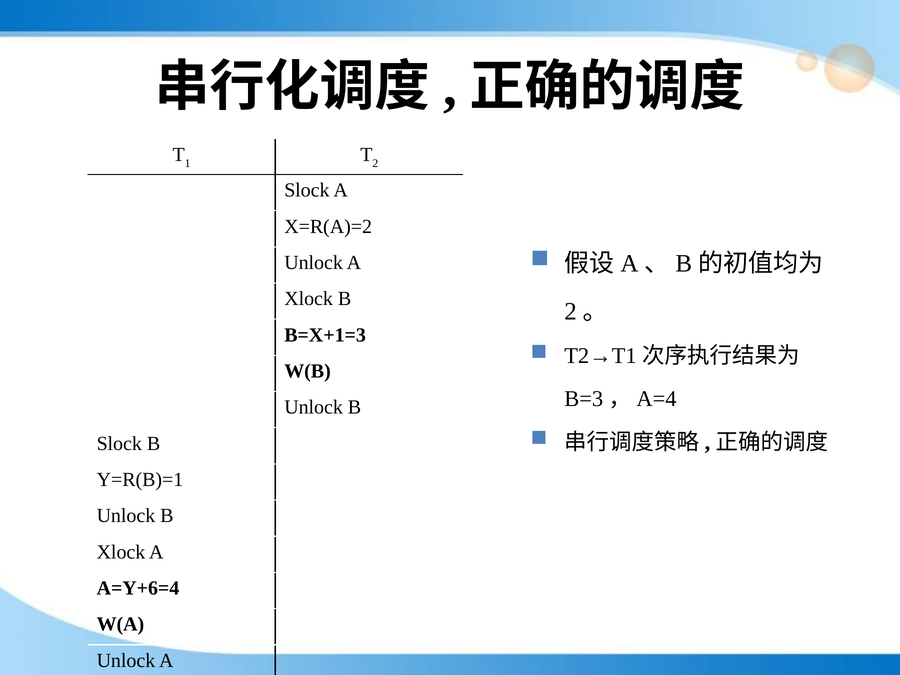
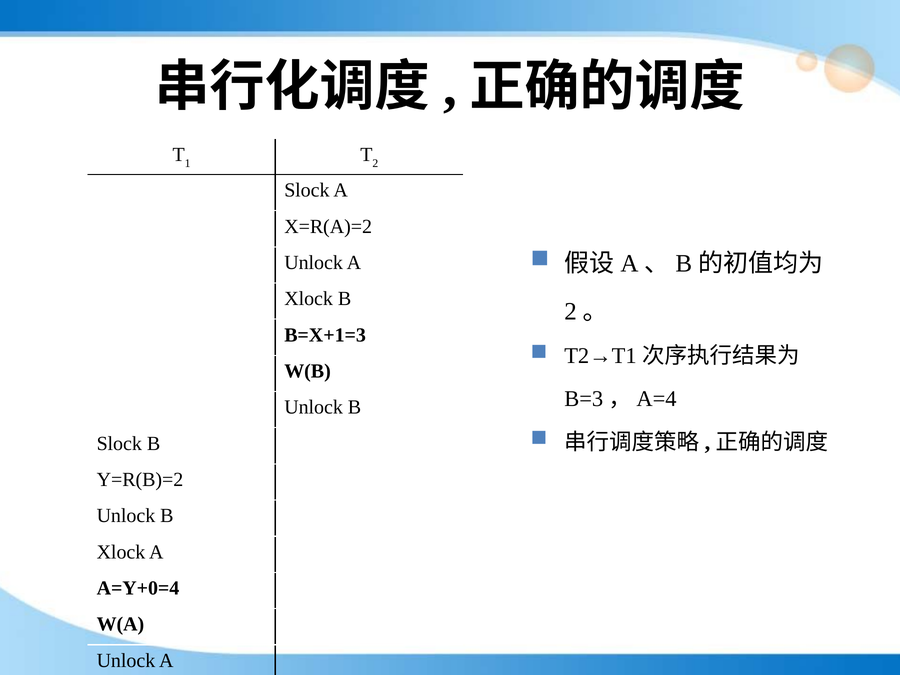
Y=R(B)=1: Y=R(B)=1 -> Y=R(B)=2 (140, 480)
A=Y+6=4: A=Y+6=4 -> A=Y+0=4 (138, 588)
